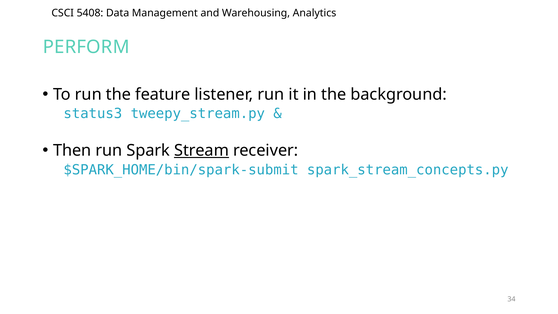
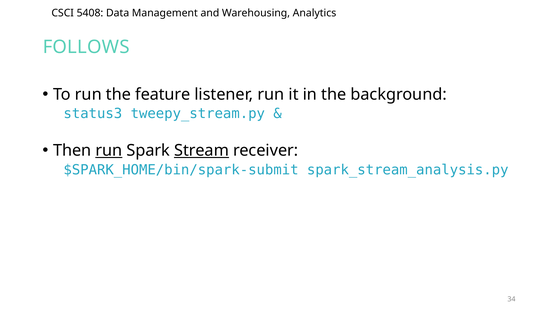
PERFORM: PERFORM -> FOLLOWS (86, 47)
run underline: none -> present (109, 150)
spark_stream_concepts.py: spark_stream_concepts.py -> spark_stream_analysis.py (408, 170)
